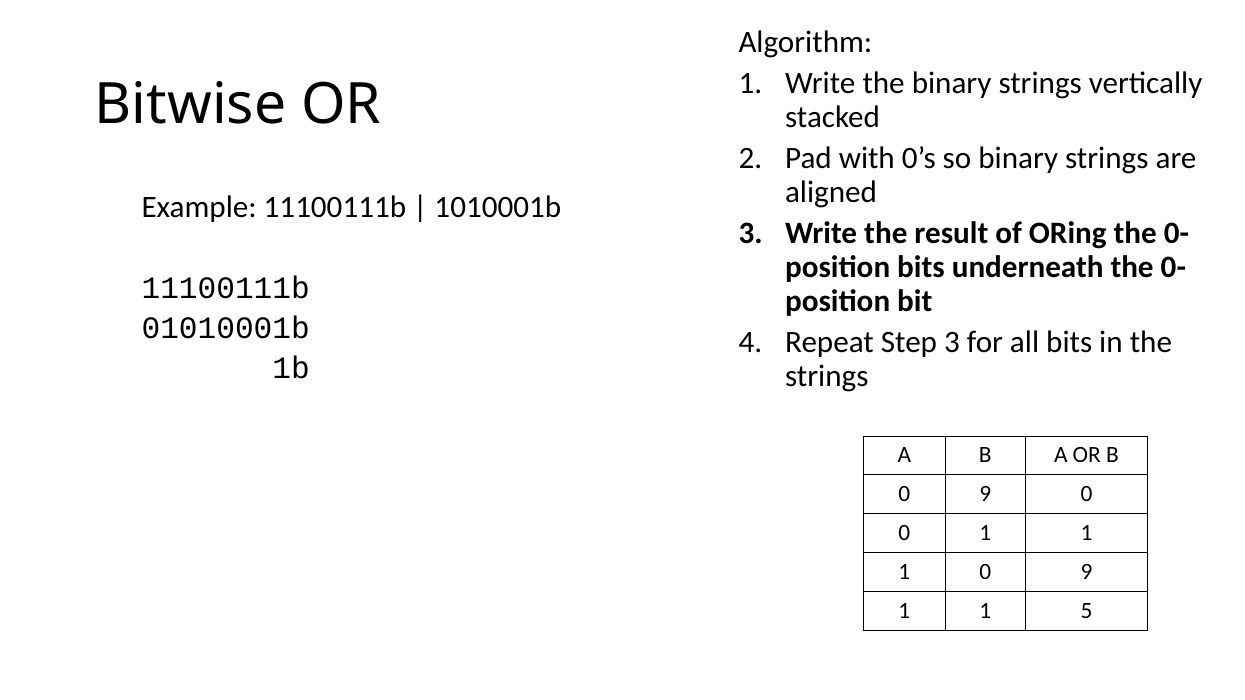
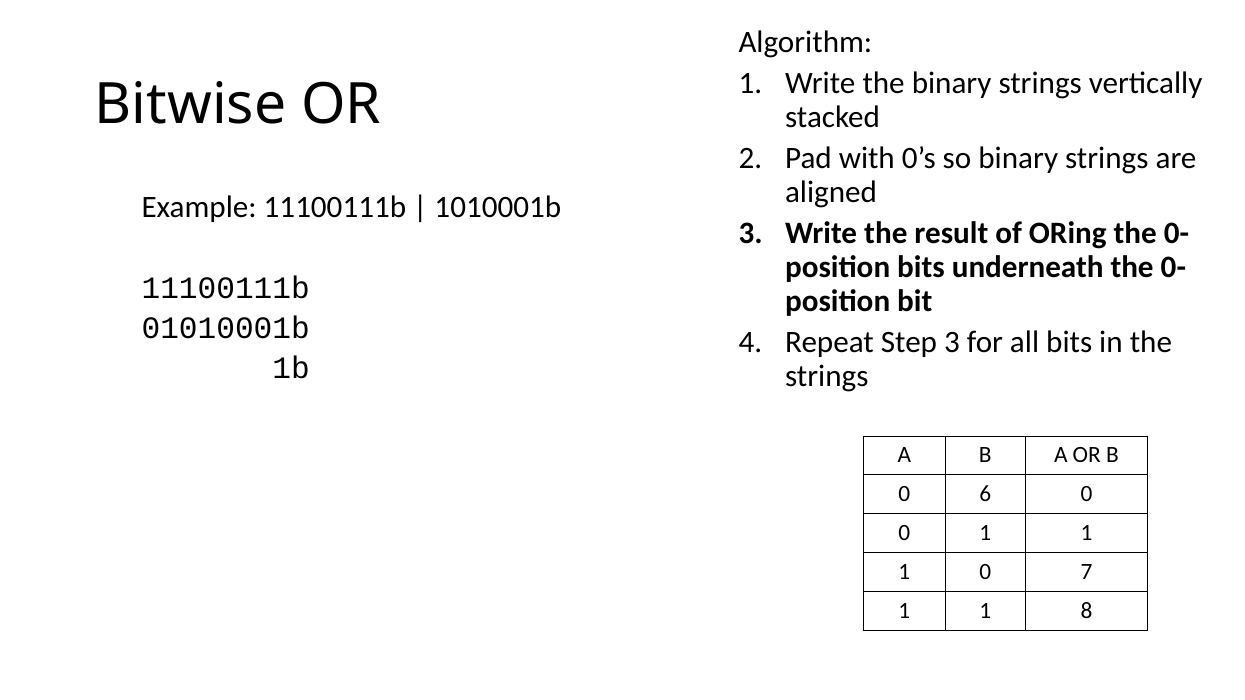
9: 9 -> 6 (985, 494)
1 0 9: 9 -> 7 (1086, 572)
5: 5 -> 8 (1086, 611)
